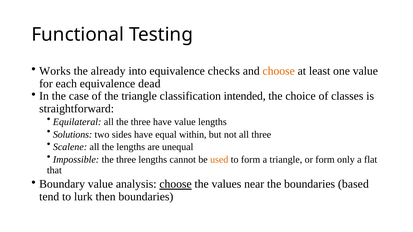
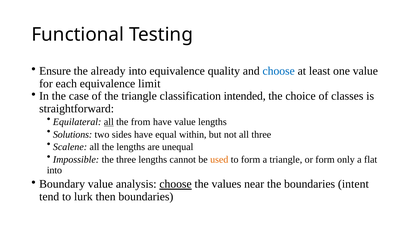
Works: Works -> Ensure (55, 71)
checks: checks -> quality (224, 71)
choose colour: orange -> blue (279, 71)
dead: dead -> limit (149, 84)
all underline: none -> present (109, 122)
three: three -> from (141, 122)
that: that -> into (54, 170)
based: based -> intent (353, 184)
